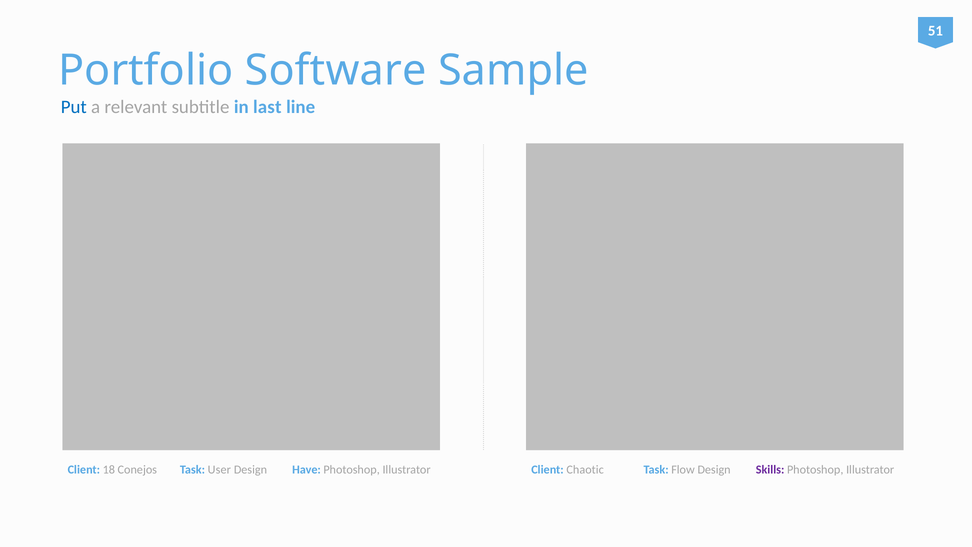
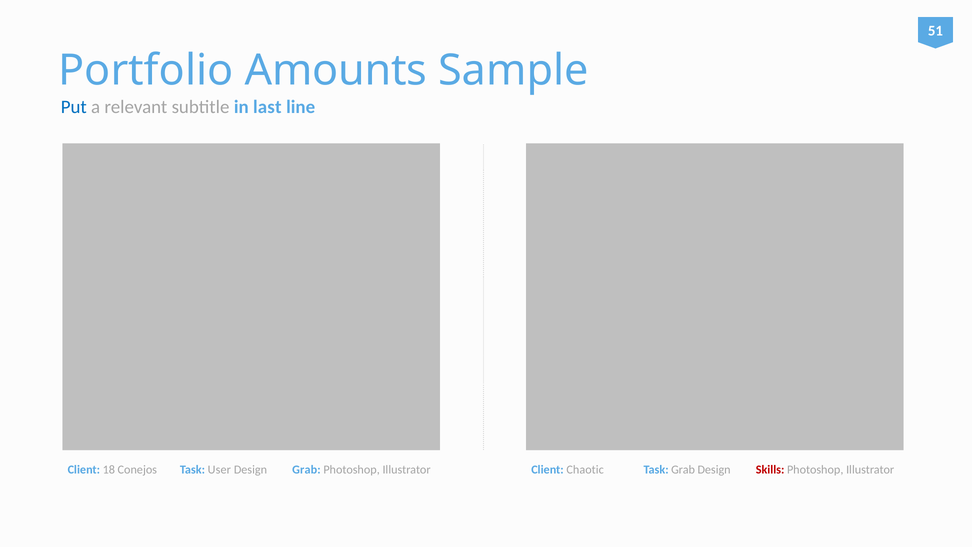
Software: Software -> Amounts (336, 70)
Design Have: Have -> Grab (306, 470)
Task Flow: Flow -> Grab (683, 470)
Skills colour: purple -> red (770, 470)
